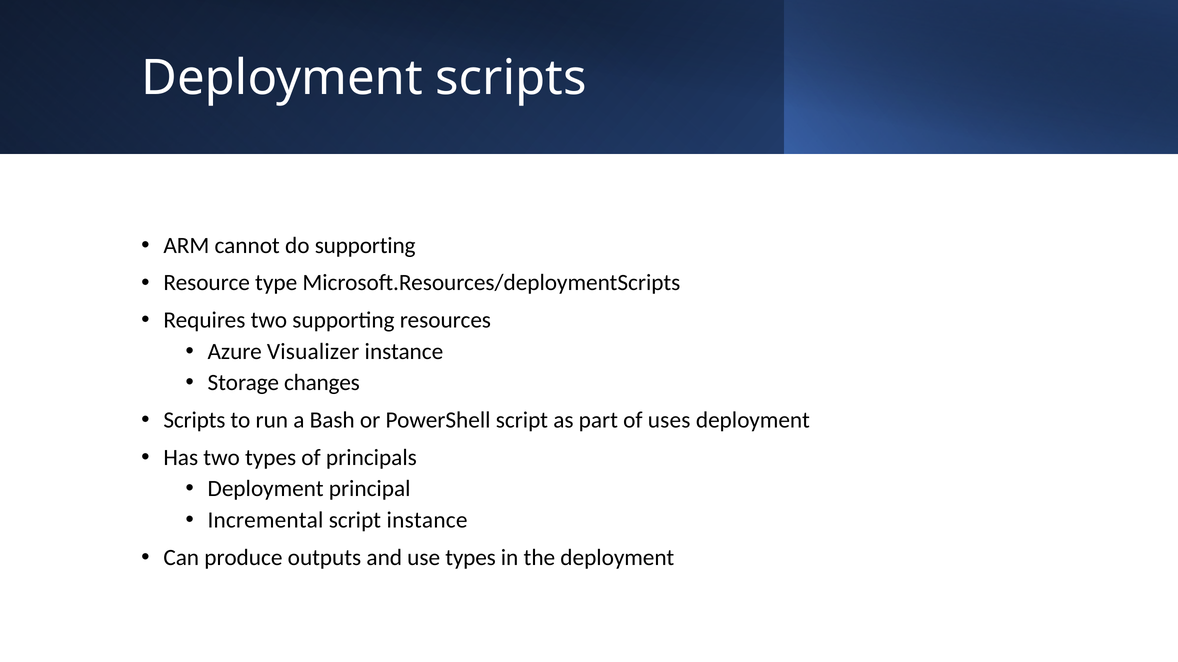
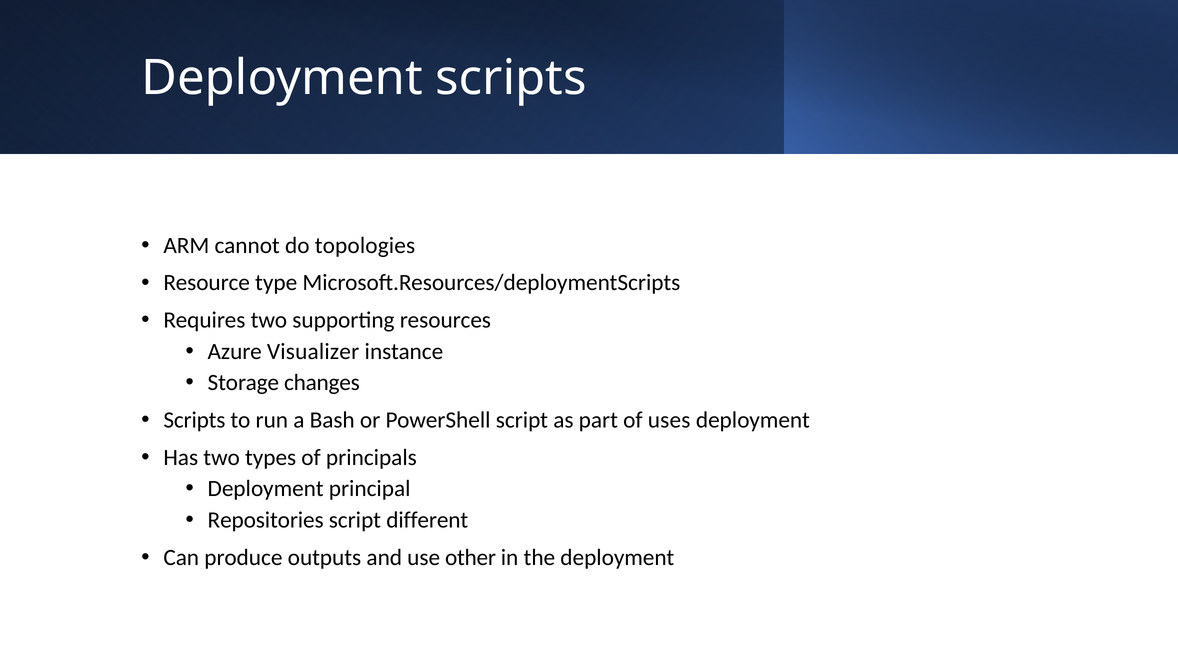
do supporting: supporting -> topologies (365, 246)
Incremental: Incremental -> Repositories (266, 520)
script instance: instance -> different (427, 520)
use types: types -> other (471, 558)
